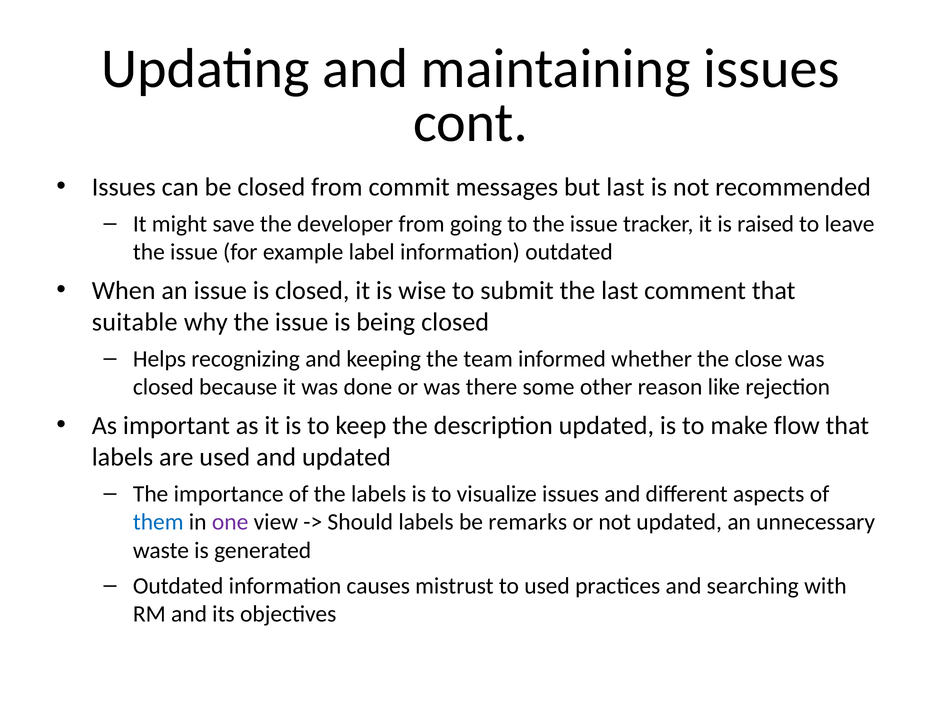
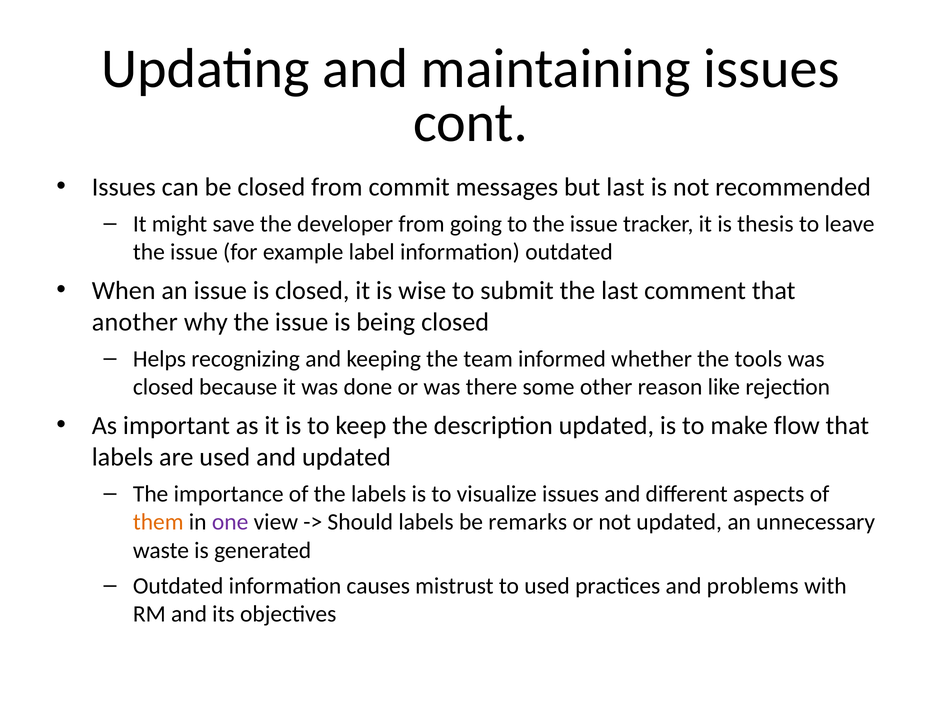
raised: raised -> thesis (765, 224)
suitable: suitable -> another (135, 322)
close: close -> tools (758, 359)
them colour: blue -> orange (158, 522)
searching: searching -> problems (753, 586)
